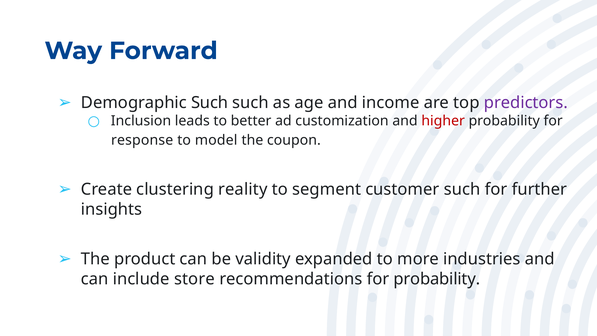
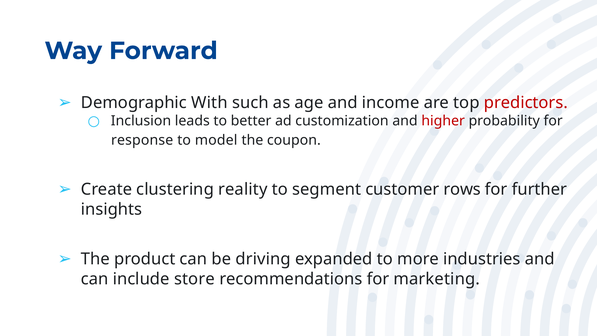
Demographic Such: Such -> With (209, 103)
predictors colour: purple -> red (526, 103)
customer such: such -> rows (462, 189)
validity: validity -> driving (263, 259)
for probability: probability -> marketing (437, 279)
